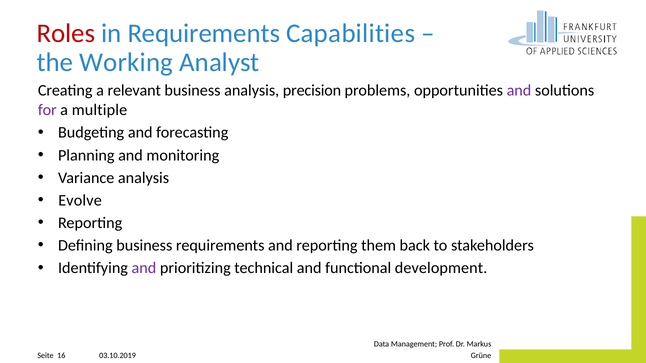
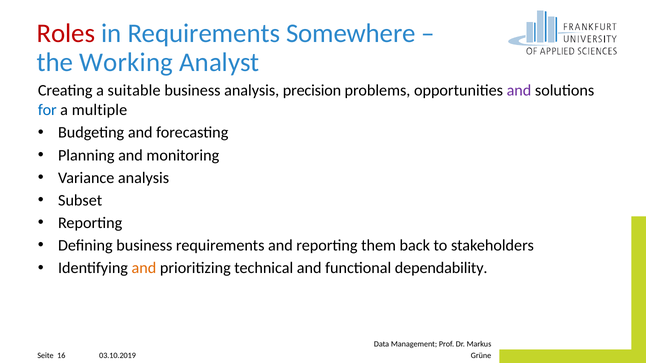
Capabilities: Capabilities -> Somewhere (351, 33)
relevant: relevant -> suitable (134, 91)
for colour: purple -> blue (47, 110)
Evolve: Evolve -> Subset (80, 201)
and colour: purple -> orange (144, 268)
development: development -> dependability (441, 268)
